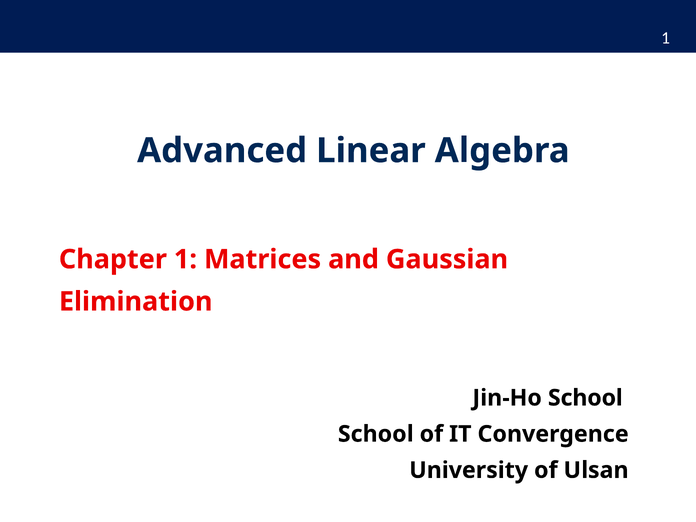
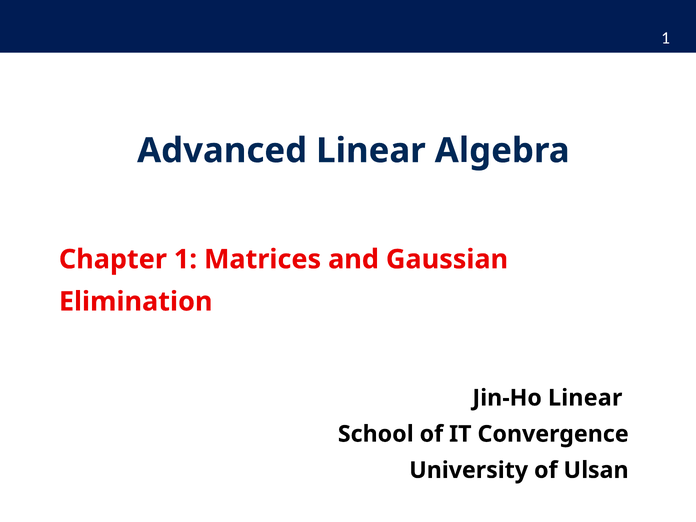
Jin-Ho School: School -> Linear (585, 398)
